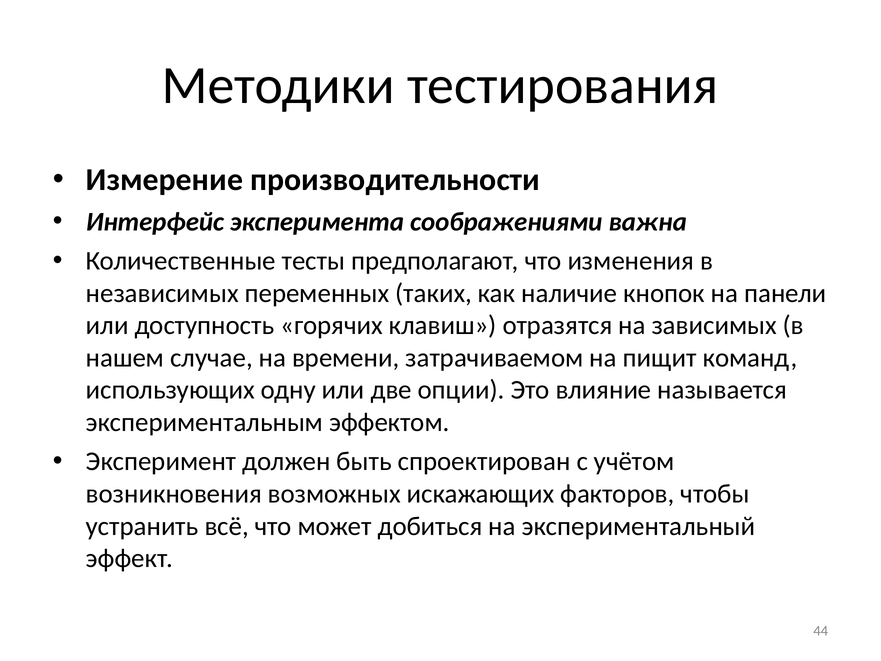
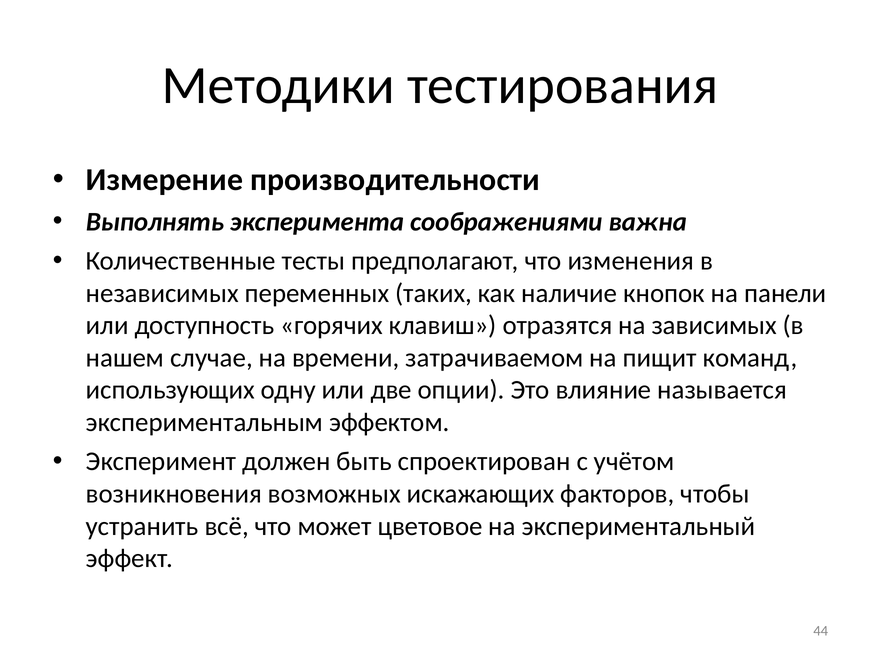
Интерфейс: Интерфейс -> Выполнять (155, 222)
добиться: добиться -> цветовое (430, 526)
